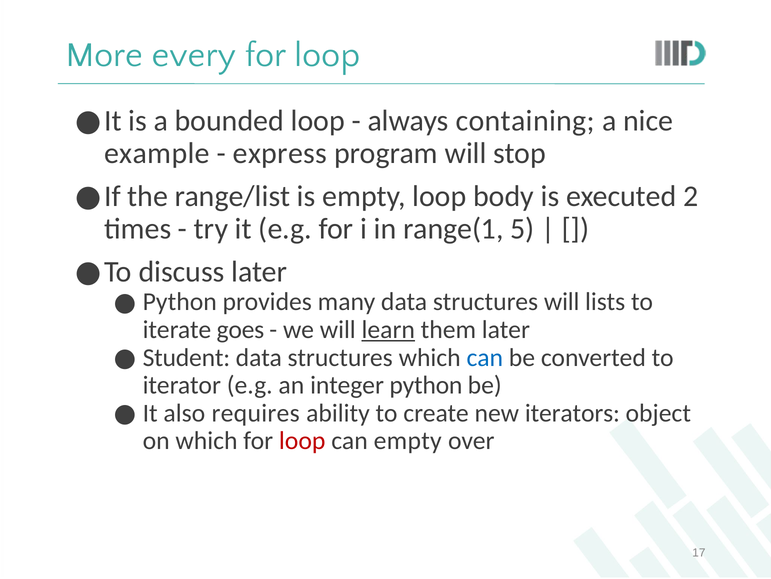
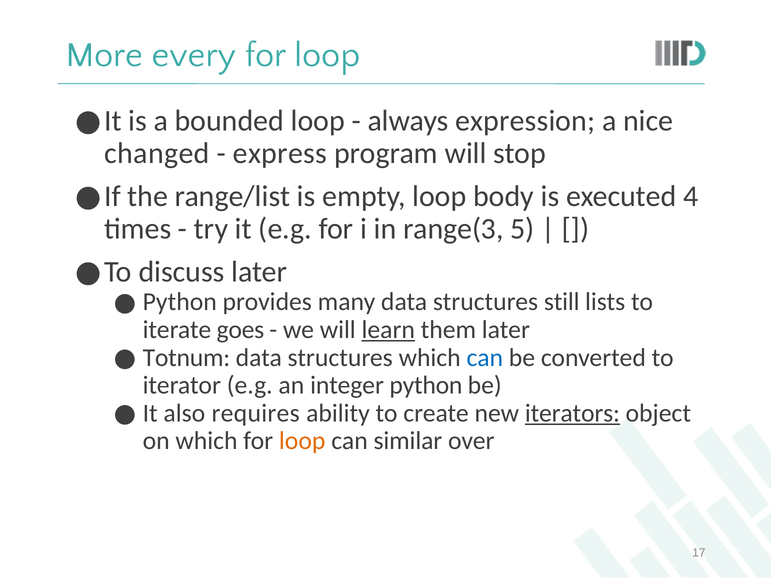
containing: containing -> expression (525, 121)
example: example -> changed (157, 153)
2: 2 -> 4 (691, 196)
range(1: range(1 -> range(3 (453, 228)
structures will: will -> still (562, 302)
Student: Student -> Totnum (186, 357)
iterators underline: none -> present (572, 413)
loop colour: red -> orange (302, 440)
can empty: empty -> similar (408, 440)
